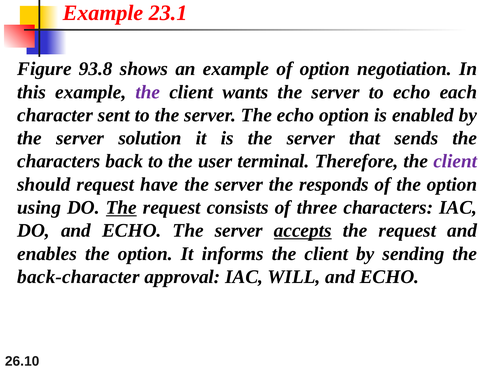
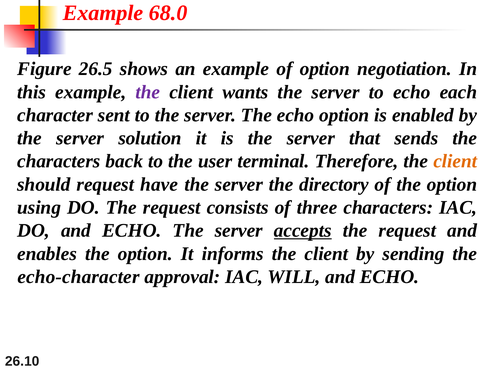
23.1: 23.1 -> 68.0 (168, 13)
93.8: 93.8 -> 26.5 (96, 69)
client colour: purple -> orange (455, 161)
responds: responds -> directory (334, 185)
The underline: present -> none (121, 208)
back-character: back-character -> echo-character (78, 277)
